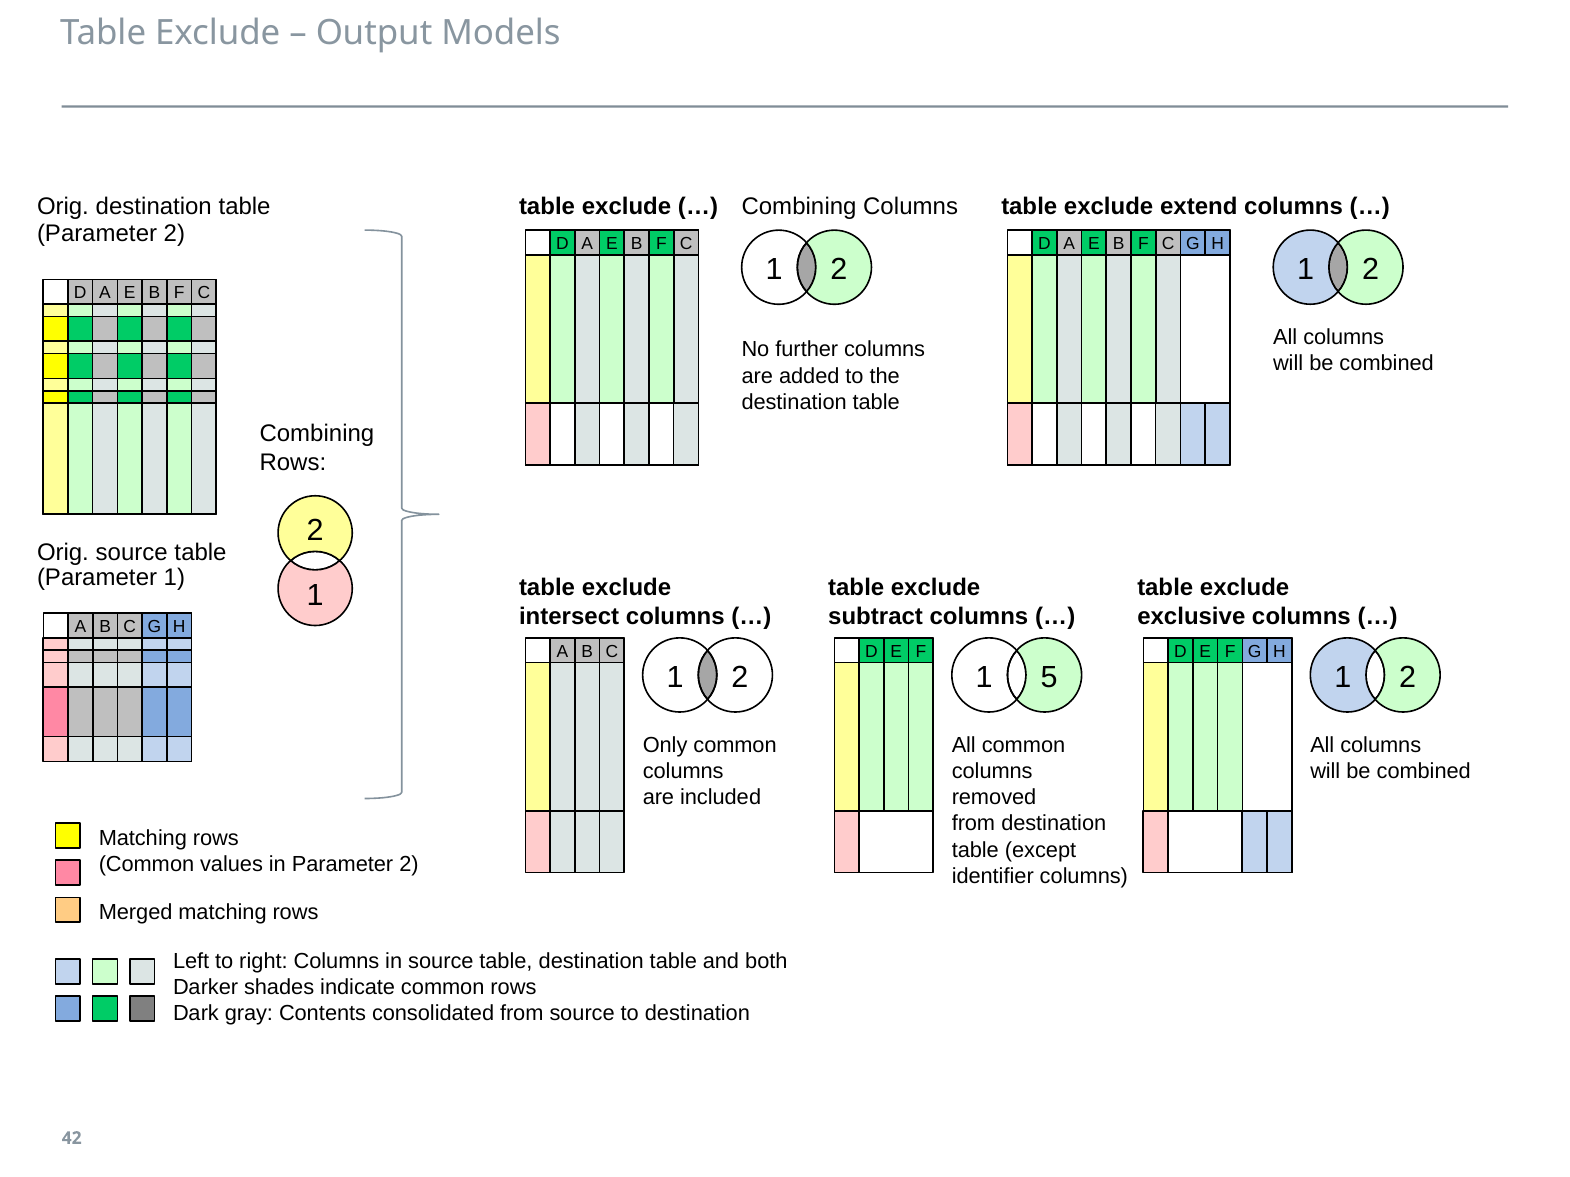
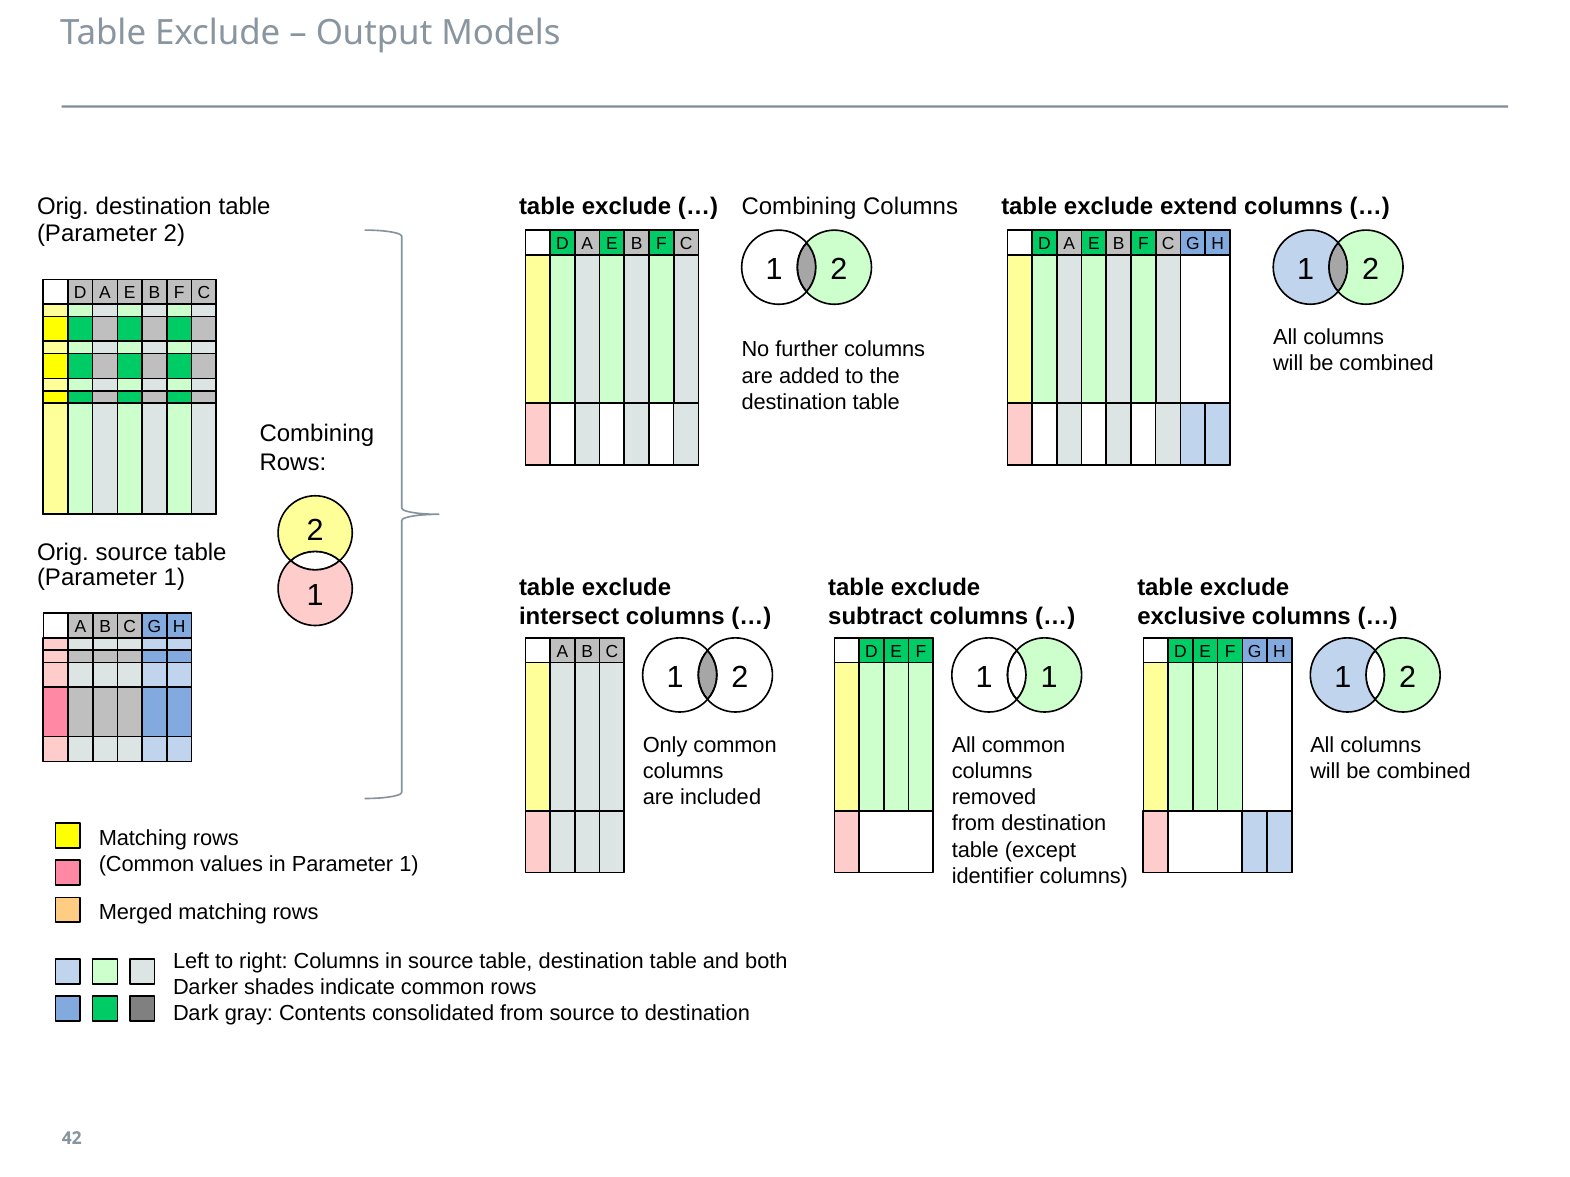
5: 5 -> 1 (1049, 677)
in Parameter 2: 2 -> 1 (409, 864)
